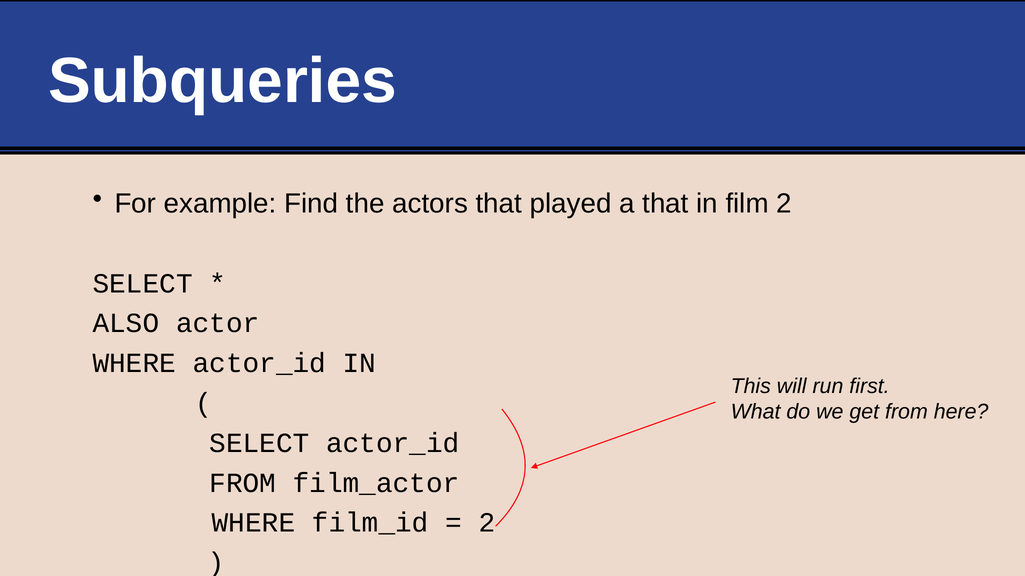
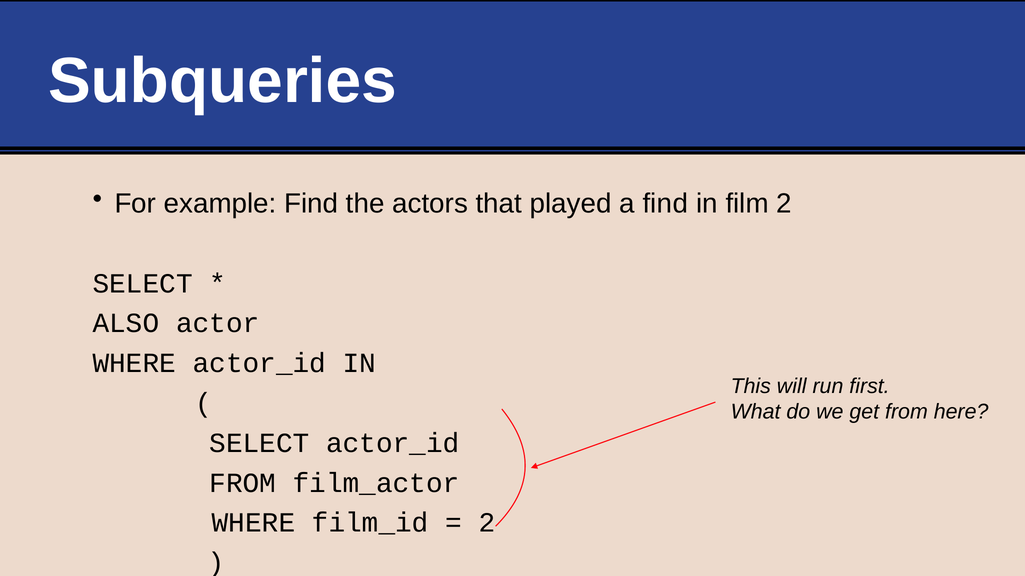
a that: that -> find (665, 204)
